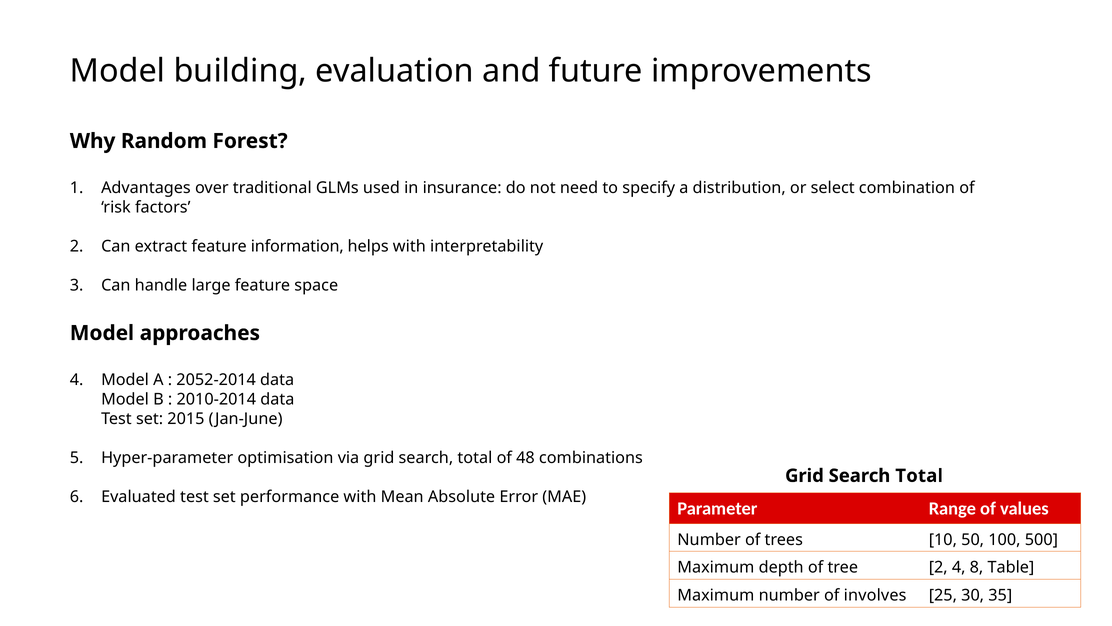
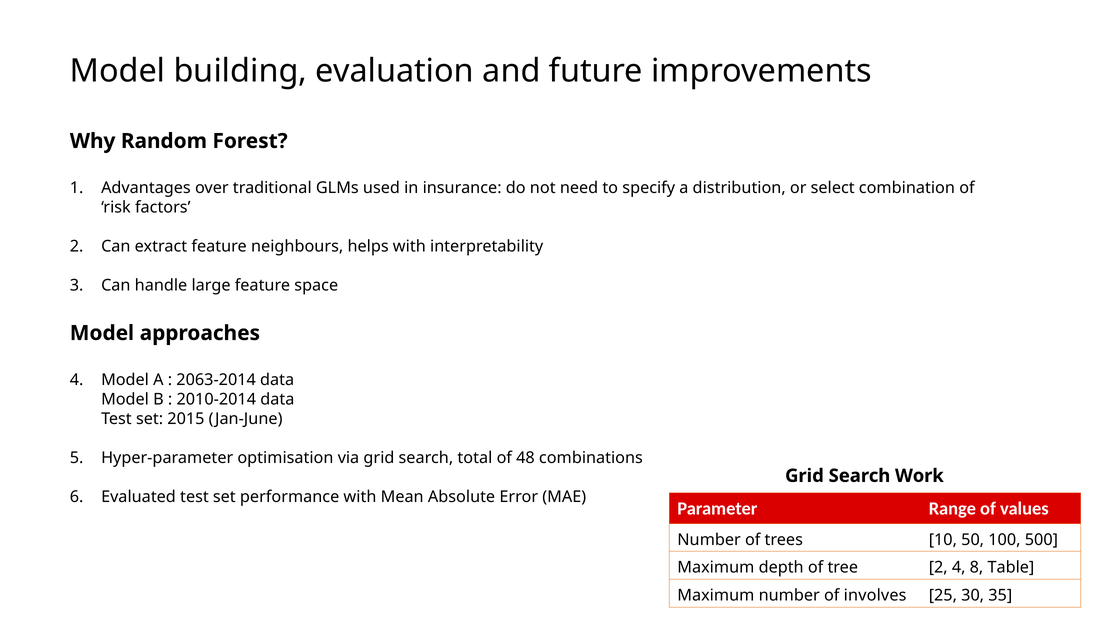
information: information -> neighbours (297, 246)
2052-2014: 2052-2014 -> 2063-2014 (216, 380)
Total: Total -> Work (919, 475)
